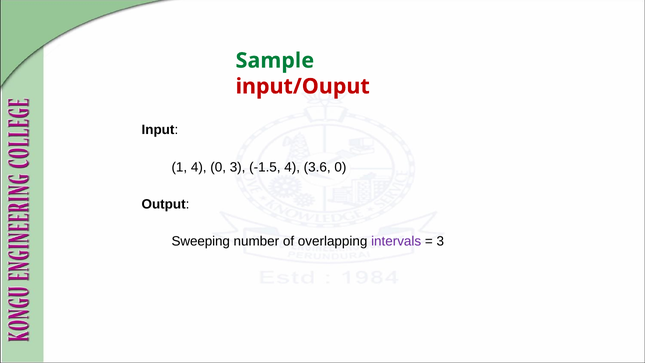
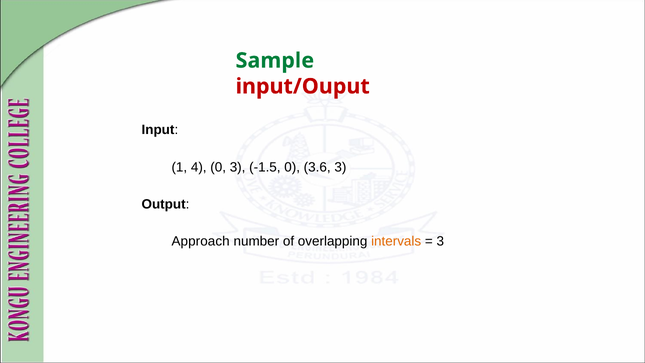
-1.5 4: 4 -> 0 (292, 167)
3.6 0: 0 -> 3 (340, 167)
Sweeping: Sweeping -> Approach (201, 241)
intervals colour: purple -> orange (396, 241)
